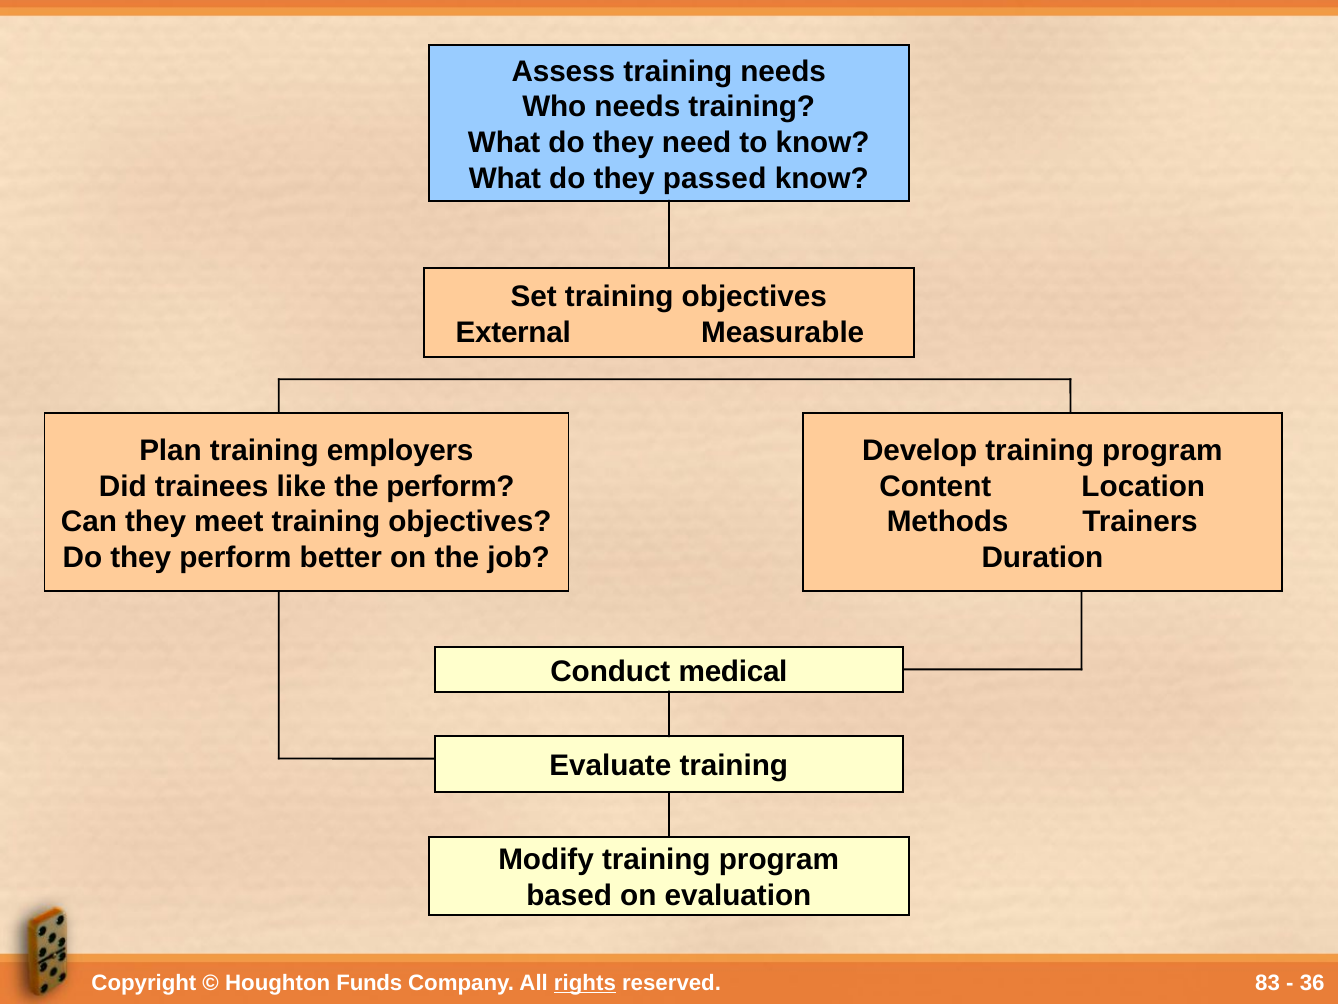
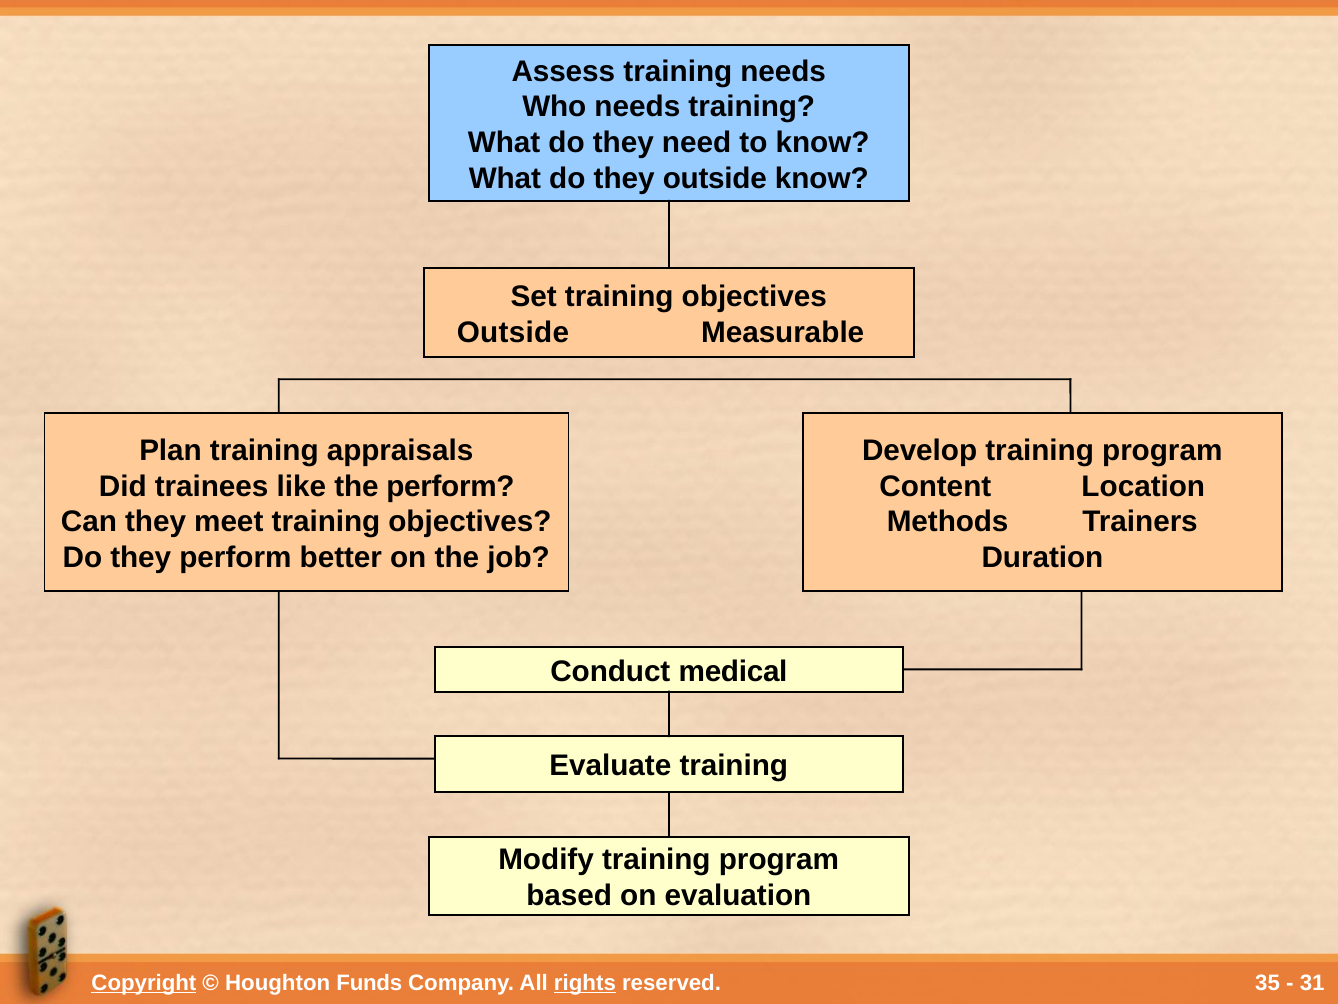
they passed: passed -> outside (715, 178)
External: External -> Outside (513, 332)
employers: employers -> appraisals (400, 450)
Copyright underline: none -> present (144, 983)
83: 83 -> 35 (1268, 983)
36: 36 -> 31 (1312, 983)
